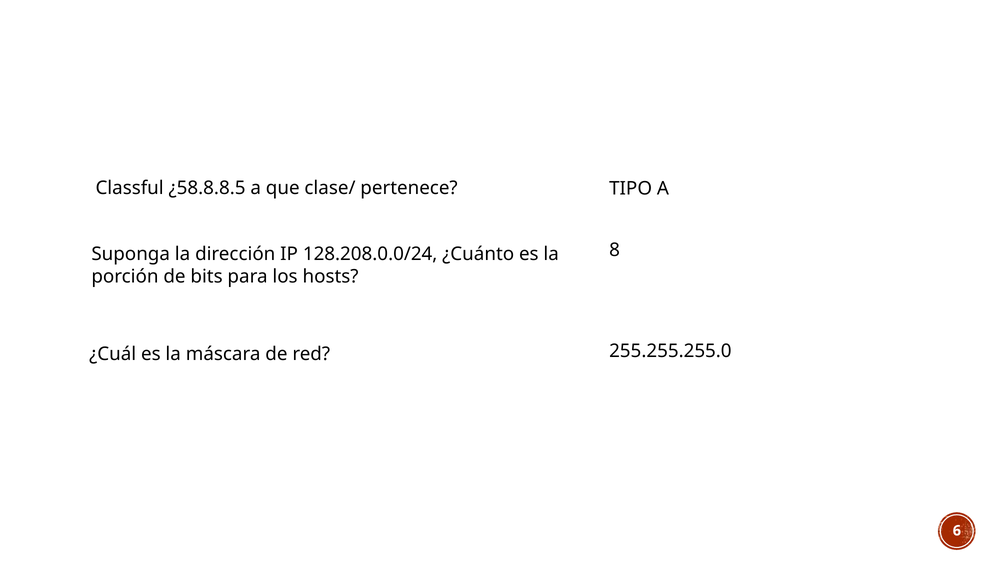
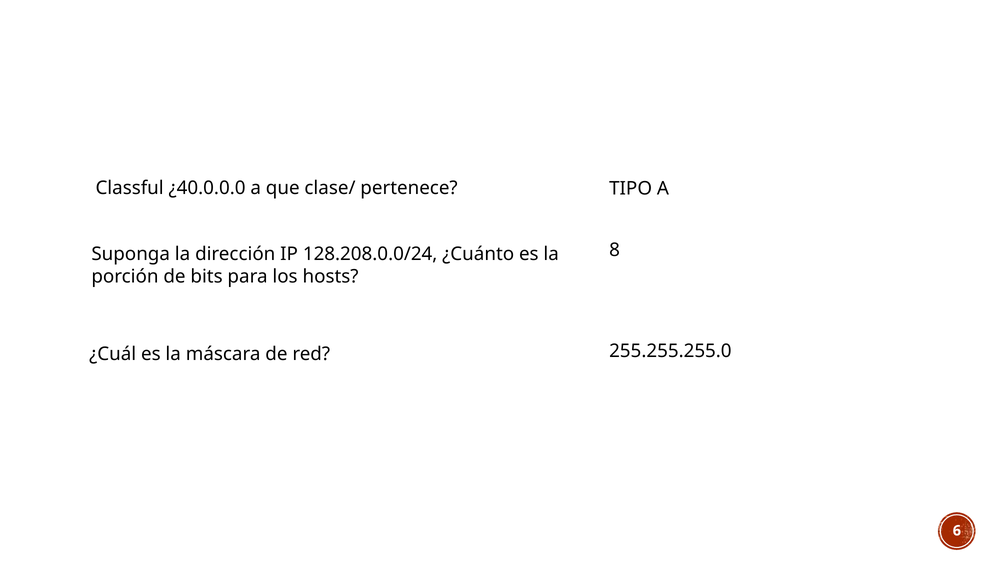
¿58.8.8.5: ¿58.8.8.5 -> ¿40.0.0.0 (207, 188)
